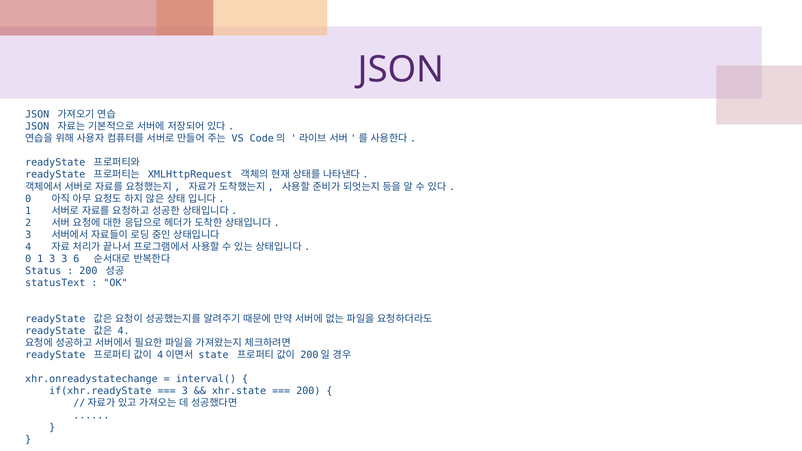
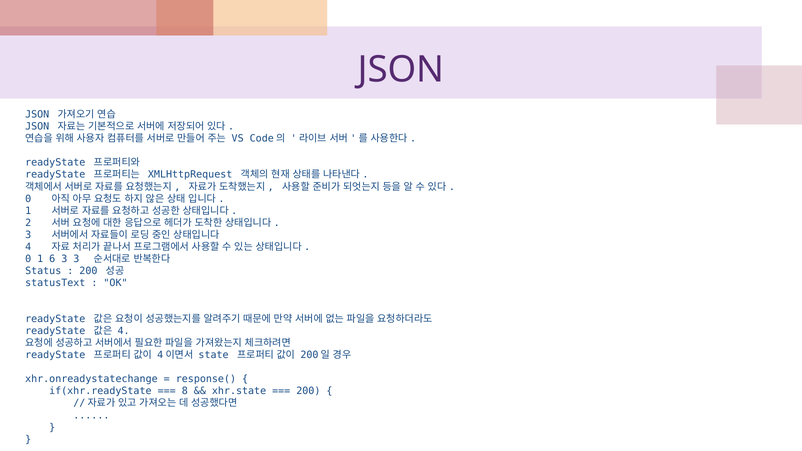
1 3: 3 -> 6 (52, 259)
3 6: 6 -> 3 (76, 259)
interval(: interval( -> response( (206, 379)
3: 3 -> 8 (185, 391)
